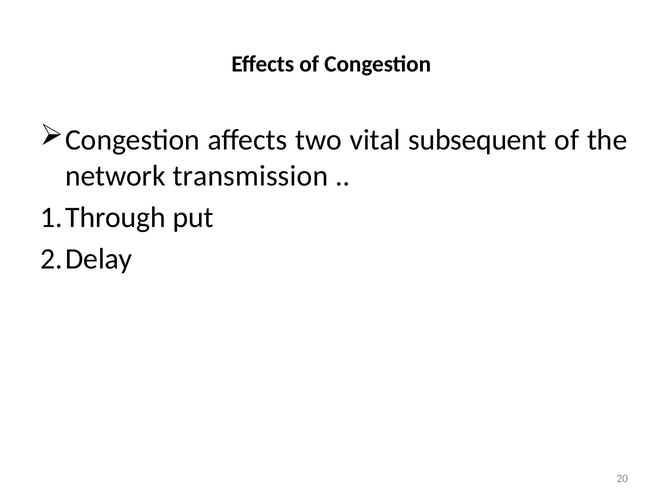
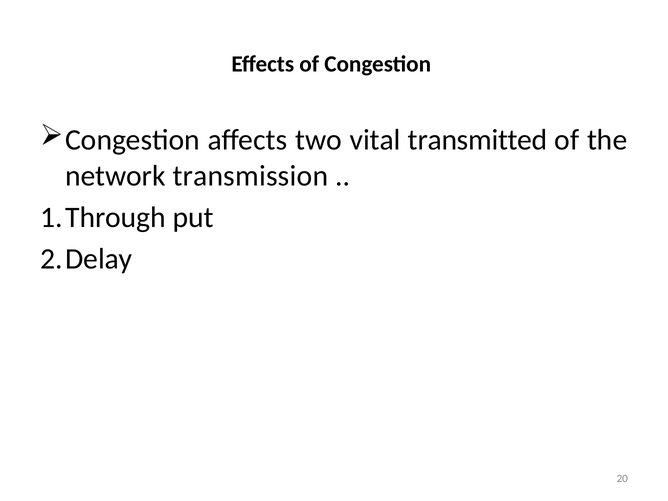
subsequent: subsequent -> transmitted (478, 140)
